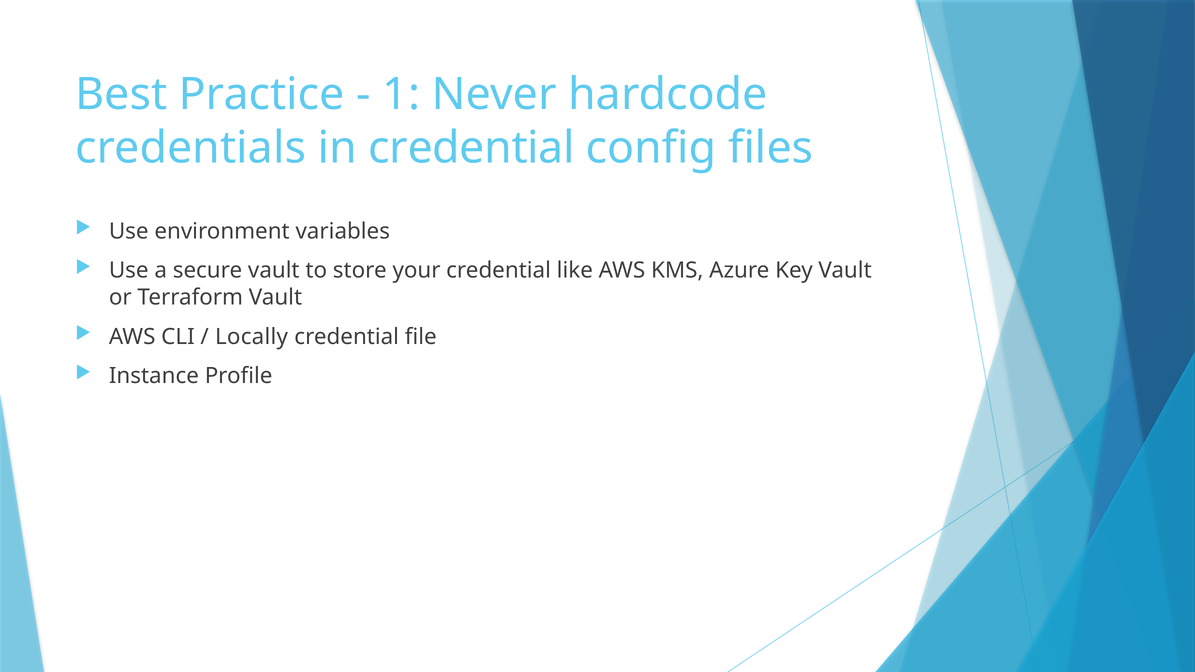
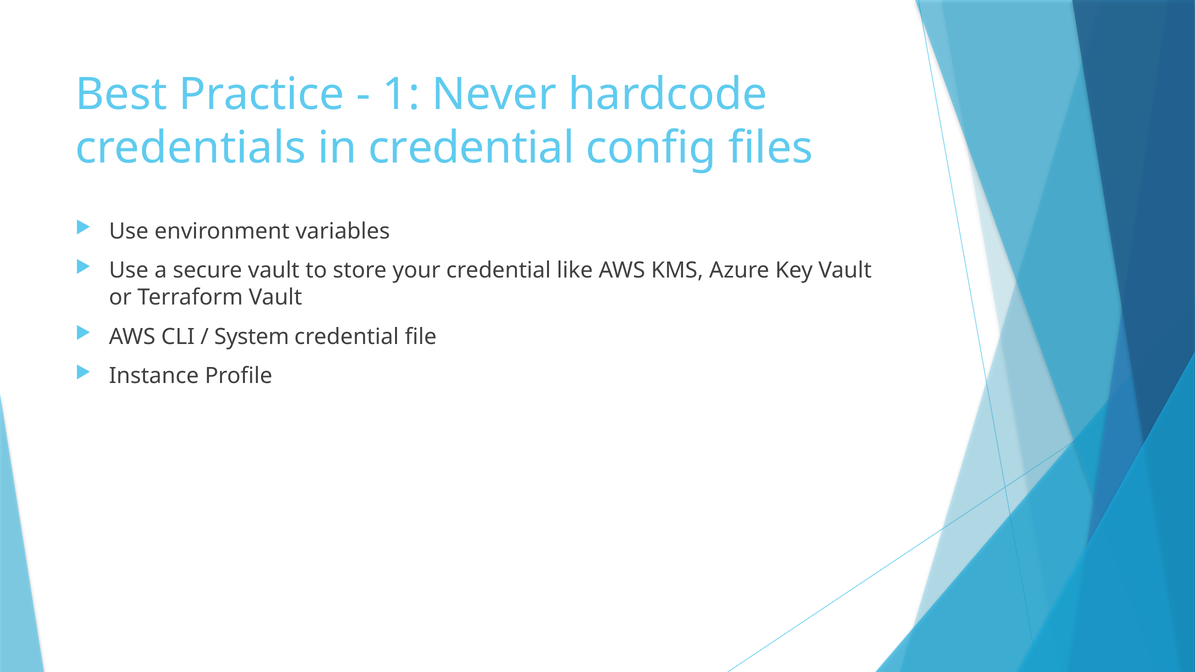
Locally: Locally -> System (252, 337)
